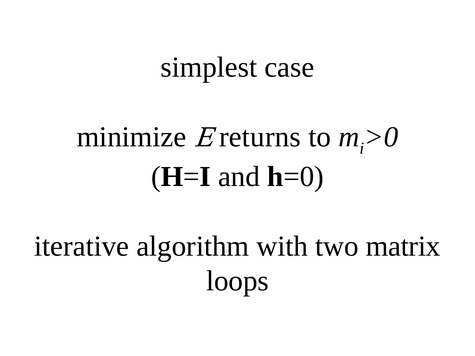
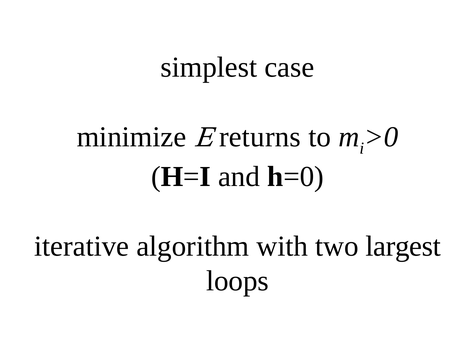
matrix: matrix -> largest (403, 246)
